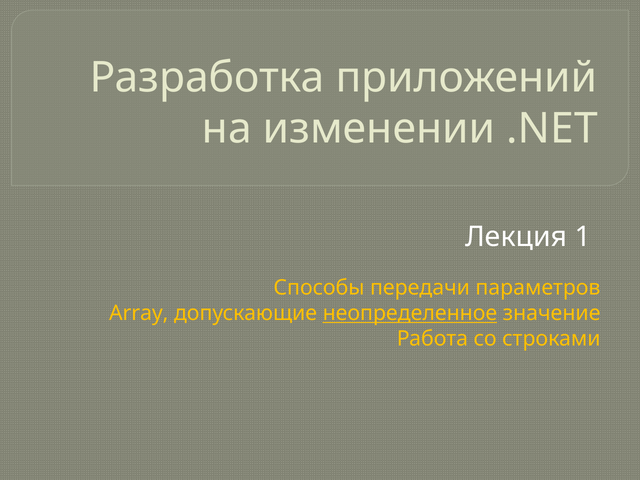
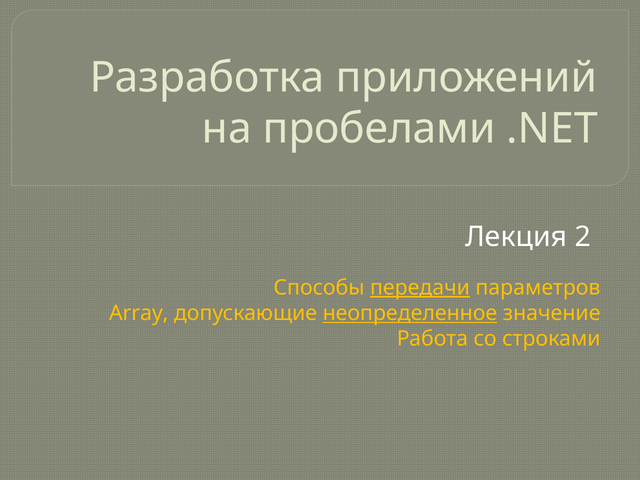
изменении: изменении -> пробелами (379, 129)
1: 1 -> 2 (583, 237)
передачи underline: none -> present (420, 288)
